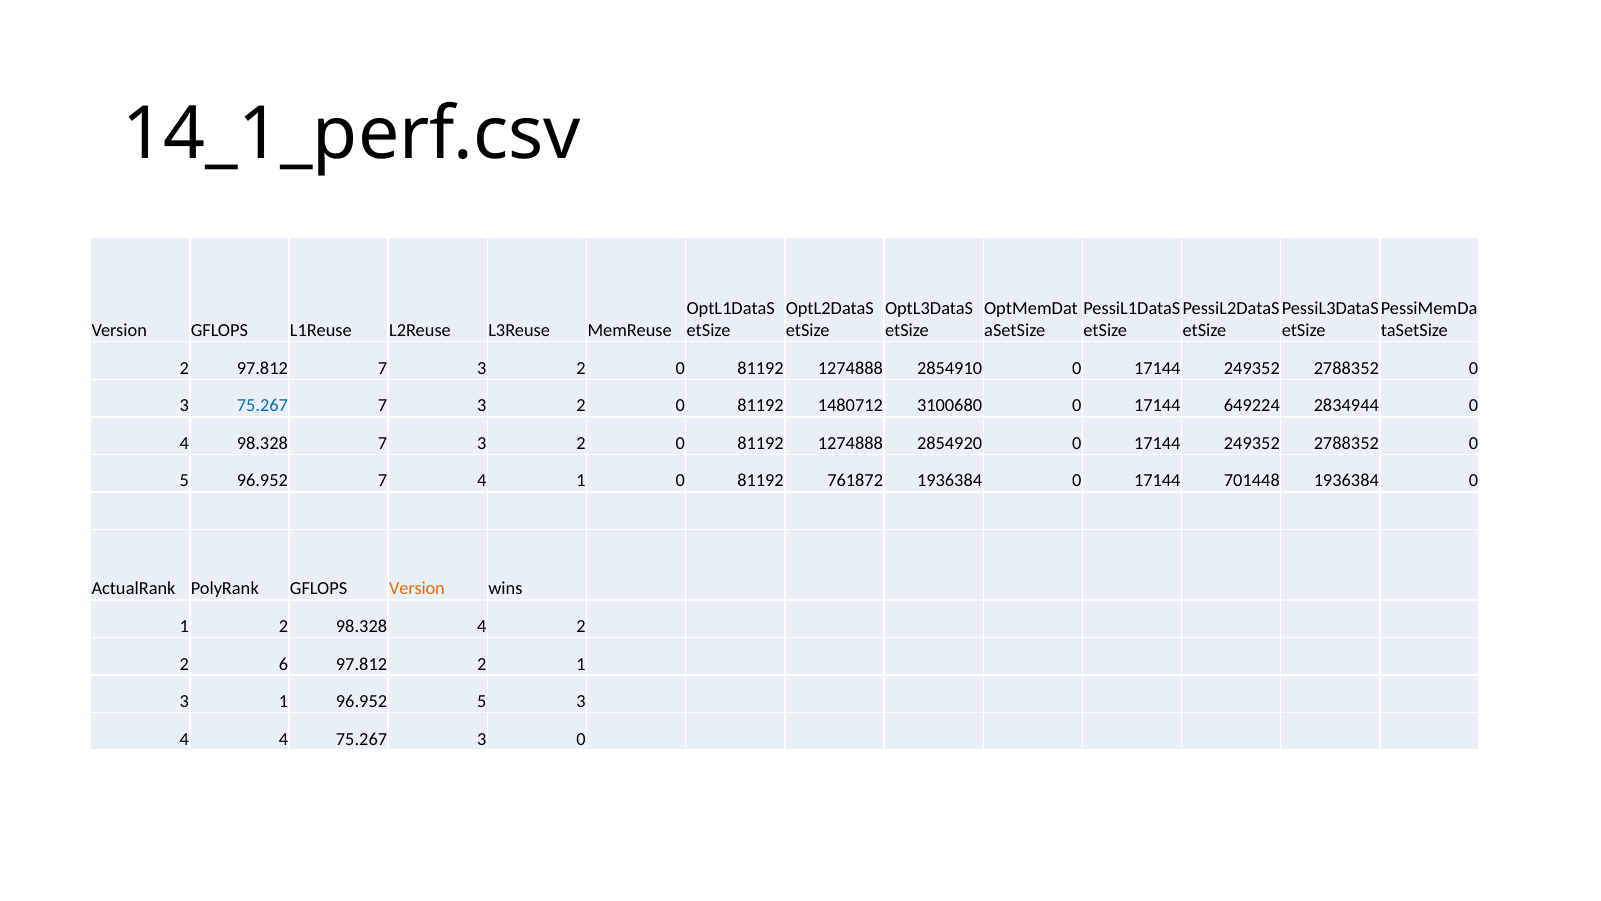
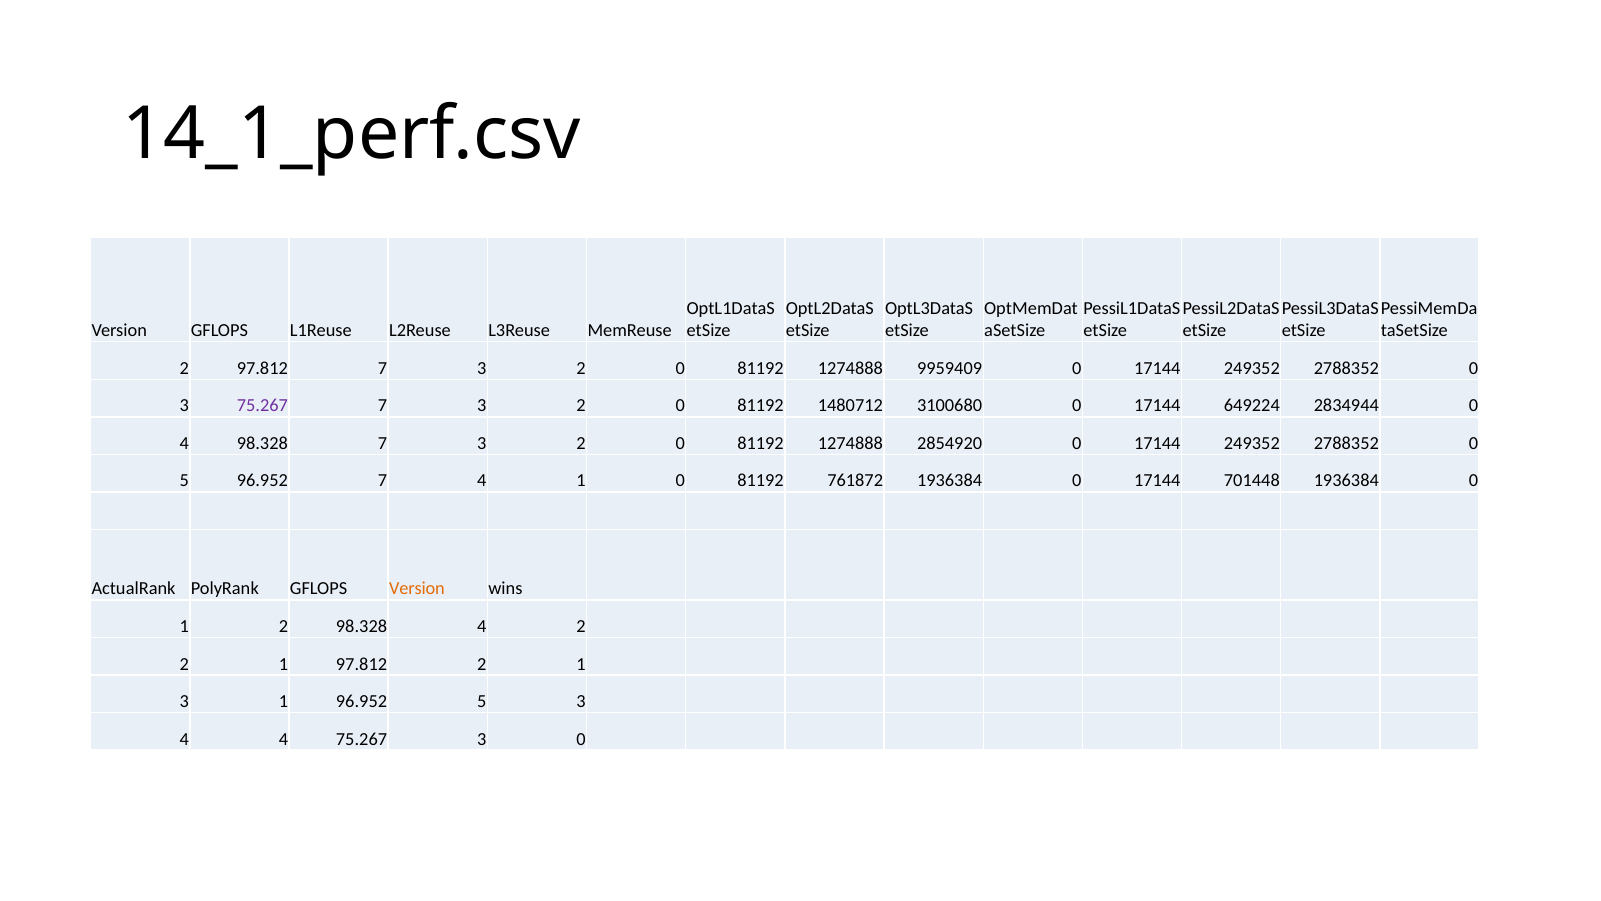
2854910: 2854910 -> 9959409 (950, 368)
75.267 colour: blue -> purple (262, 406)
6: 6 -> 1 (283, 664)
